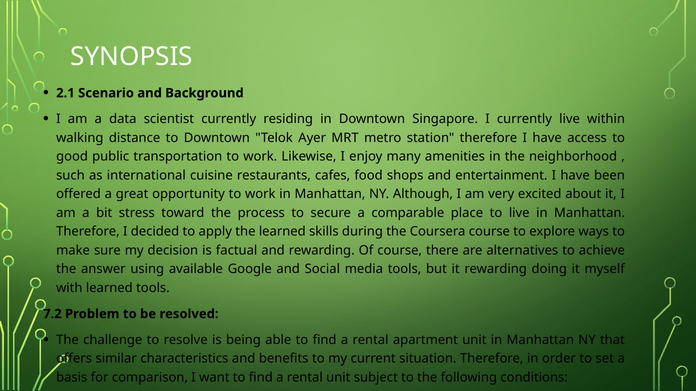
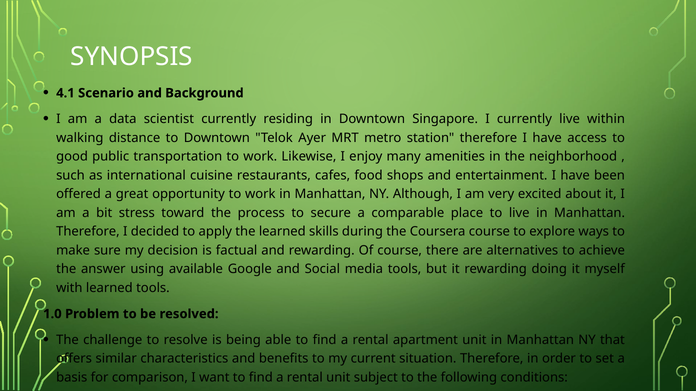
2.1: 2.1 -> 4.1 (65, 93)
7.2: 7.2 -> 1.0 (52, 314)
